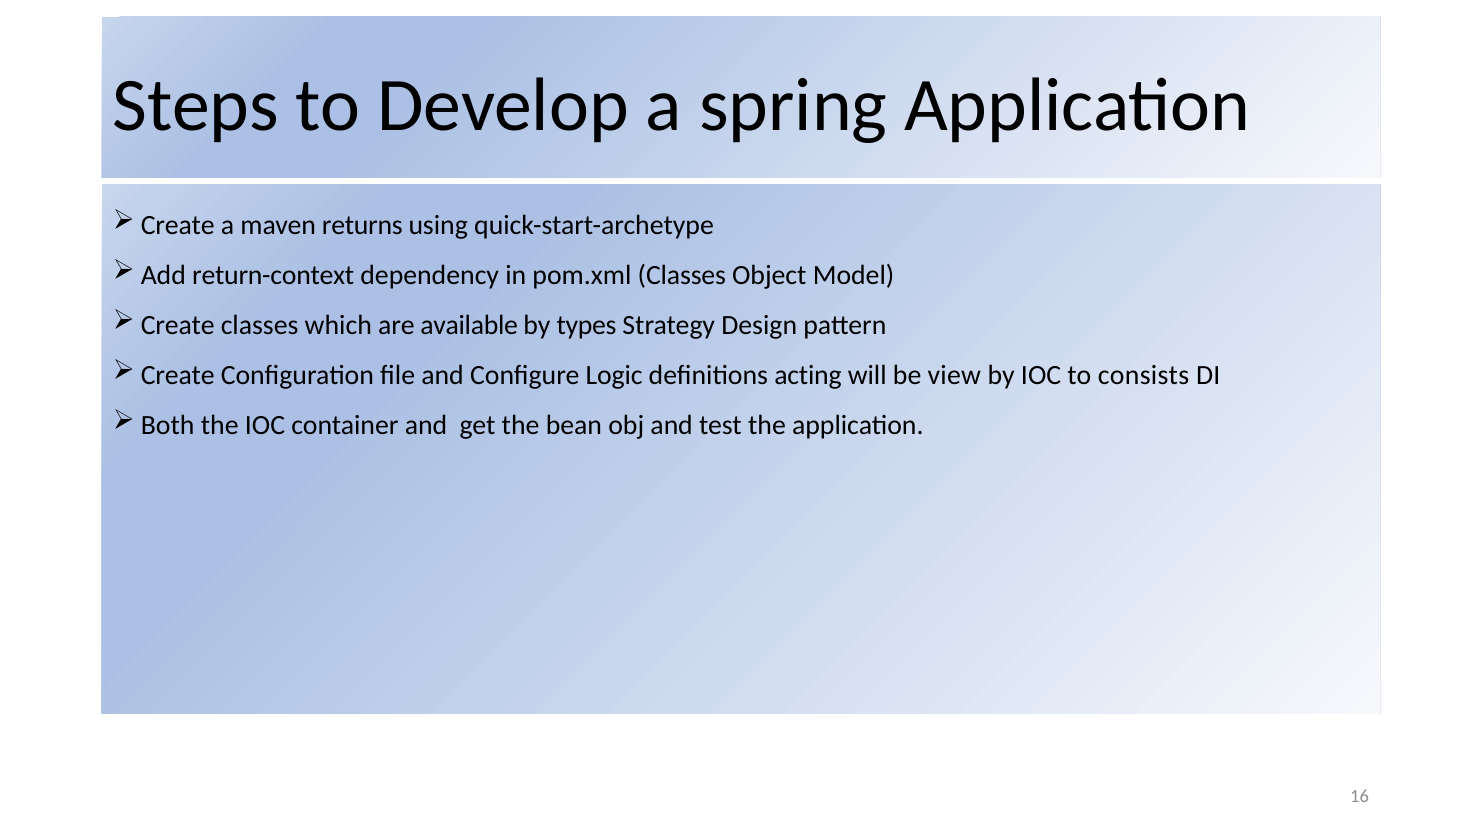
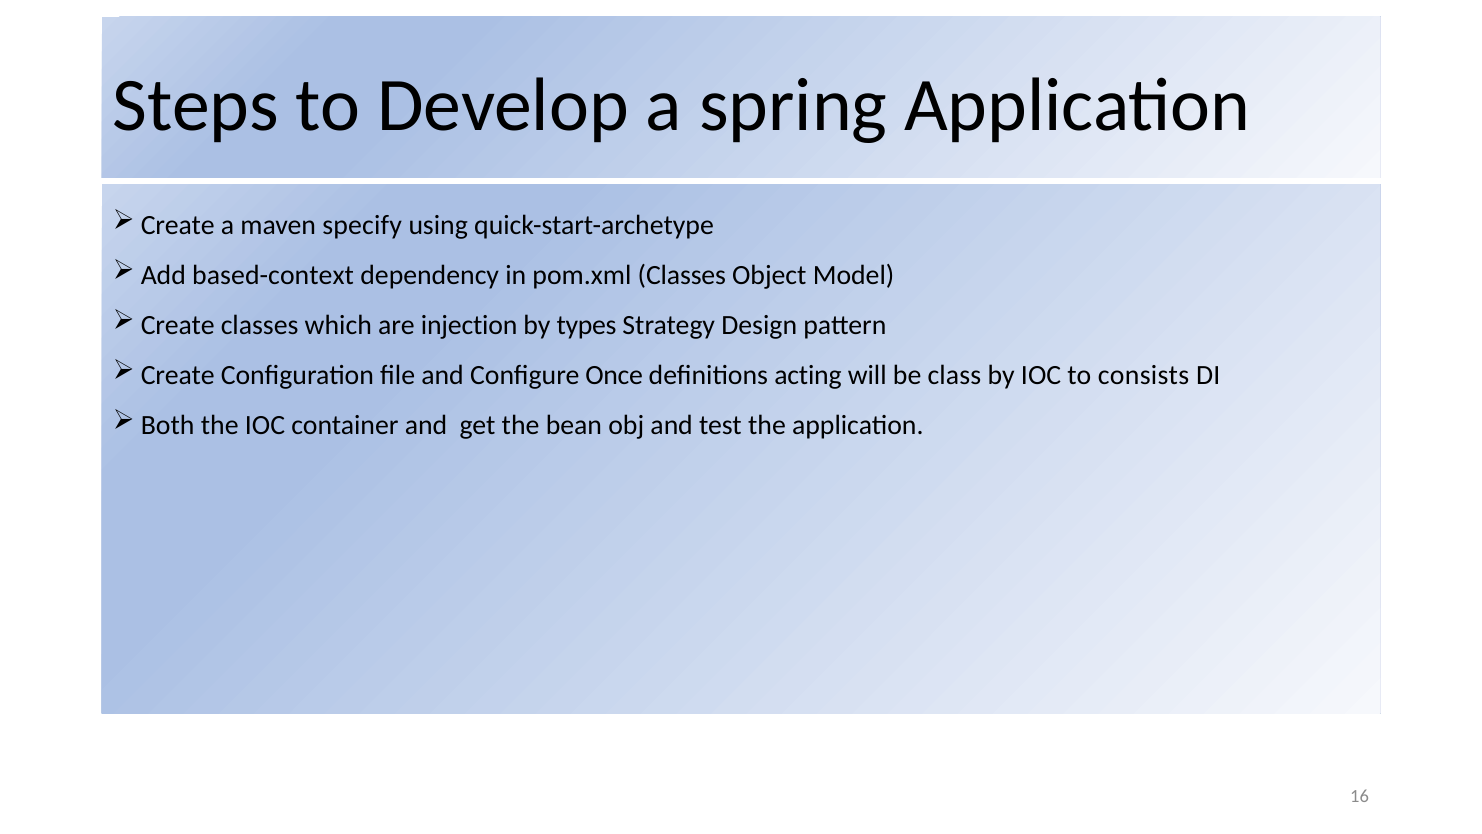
returns: returns -> specify (362, 225)
return-context: return-context -> based-context (273, 275)
available: available -> injection (469, 325)
Logic: Logic -> Once (614, 375)
view: view -> class (954, 375)
